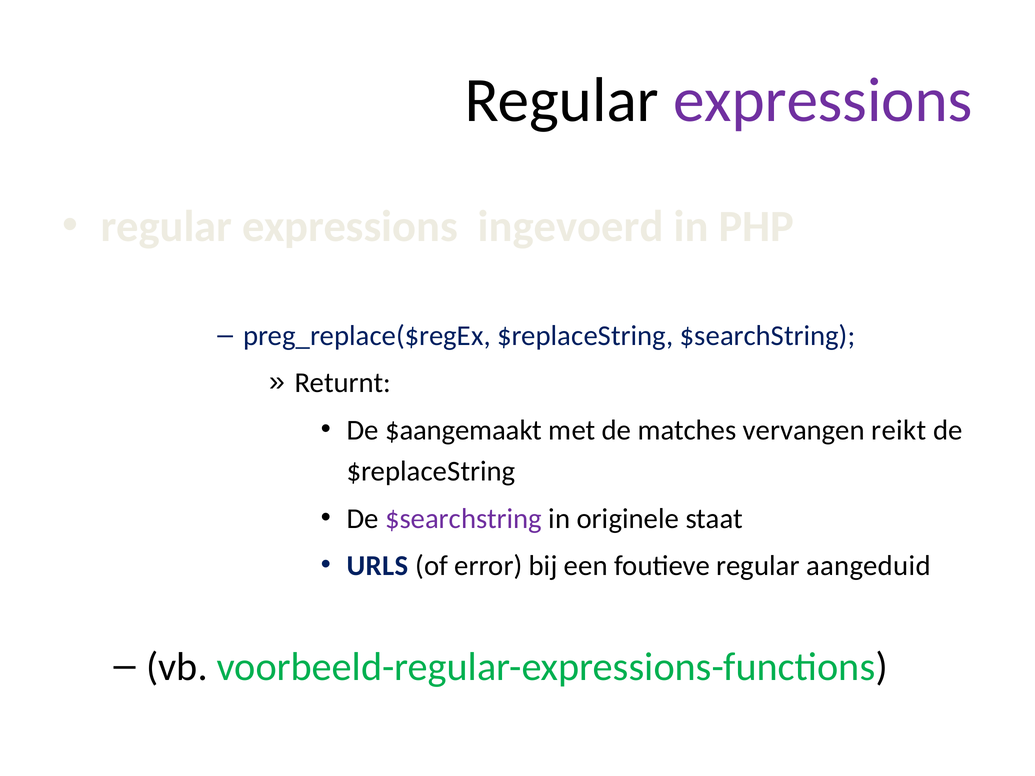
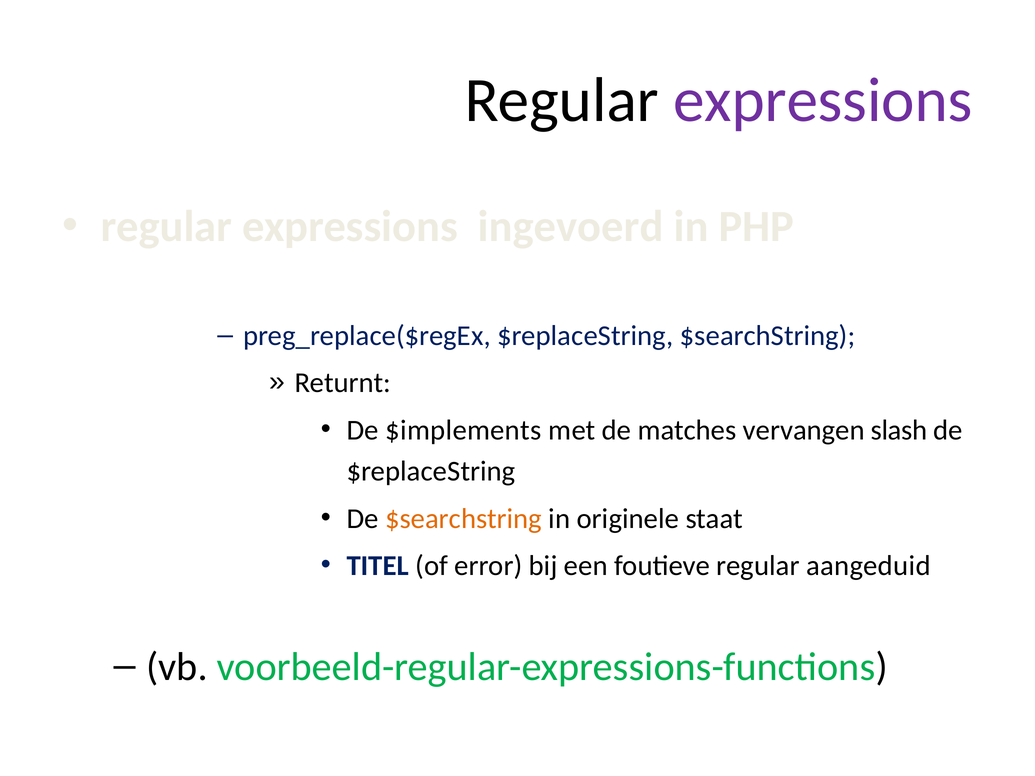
$aangemaakt: $aangemaakt -> $implements (463, 430)
reikt: reikt -> slash (899, 430)
$searchstring colour: purple -> orange (464, 519)
URLS: URLS -> TITEL (378, 566)
